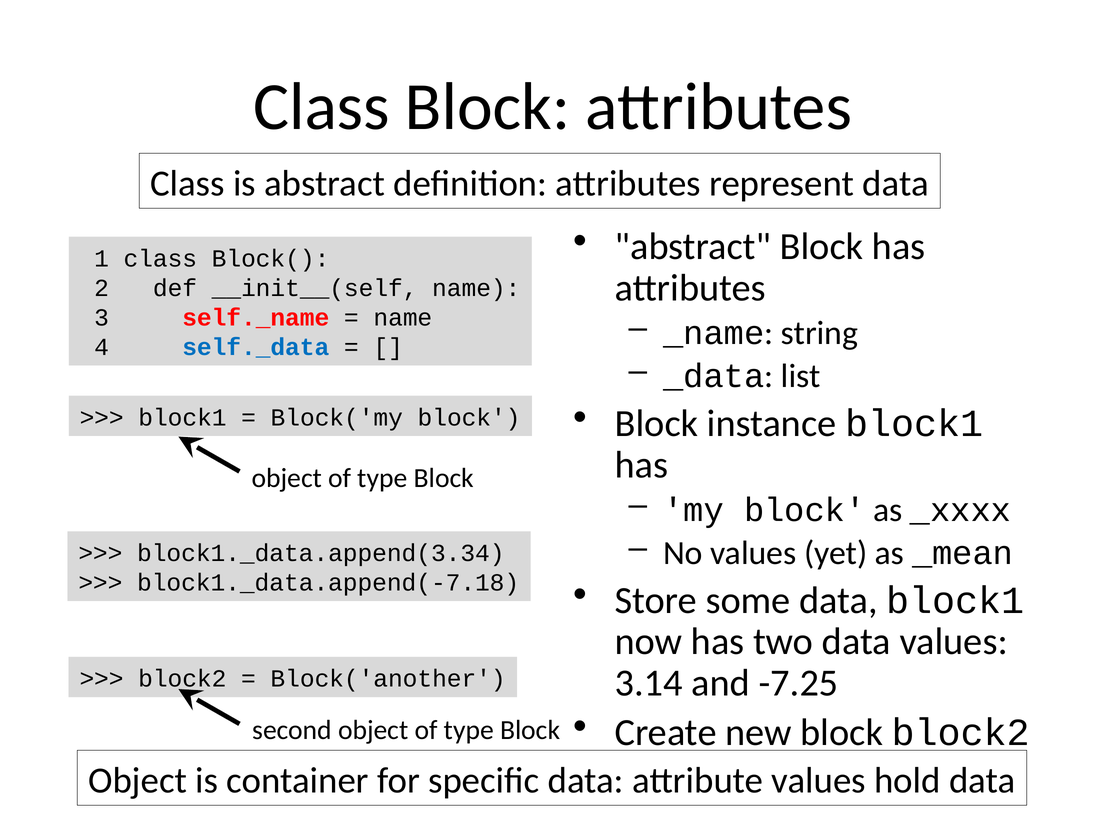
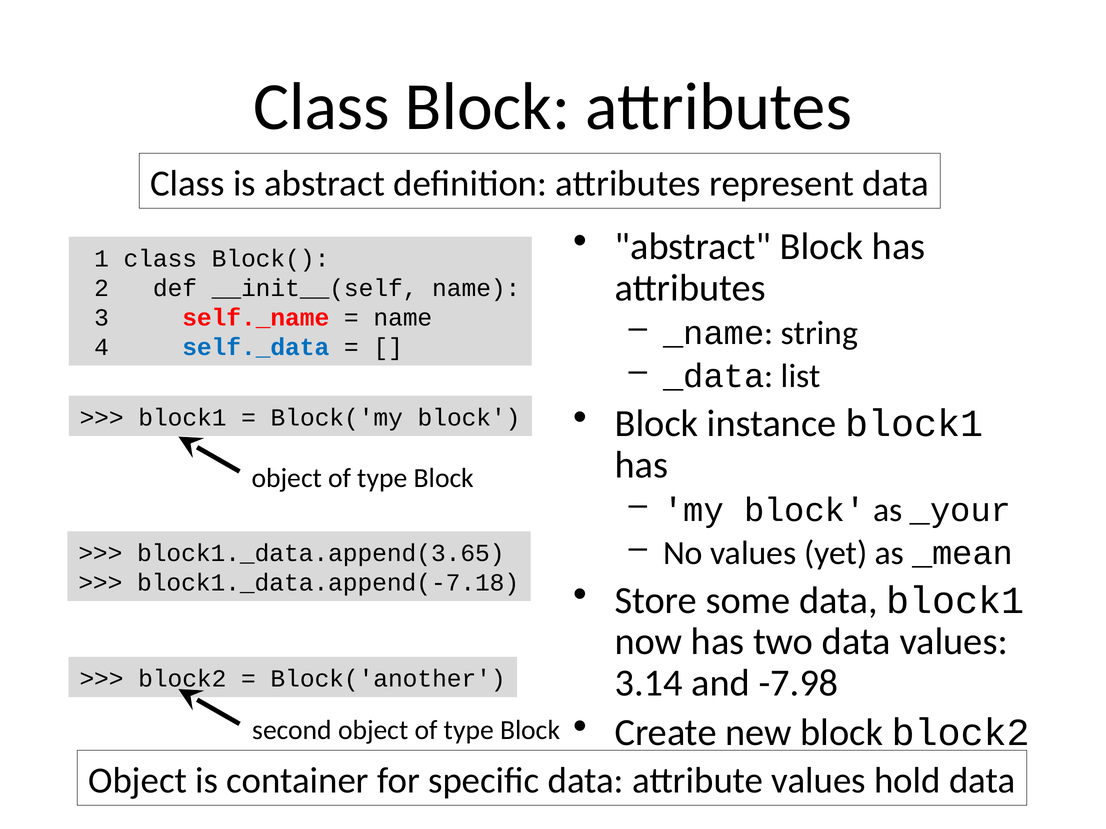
_xxxx: _xxxx -> _your (961, 510)
block1._data.append(3.34: block1._data.append(3.34 -> block1._data.append(3.65 (321, 554)
-7.25: -7.25 -> -7.98 (799, 684)
